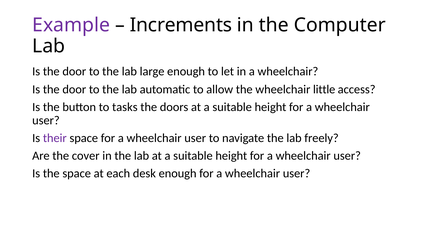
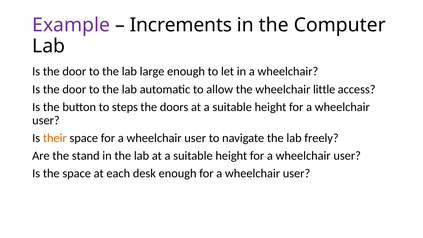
tasks: tasks -> steps (125, 107)
their colour: purple -> orange (55, 138)
cover: cover -> stand (86, 156)
